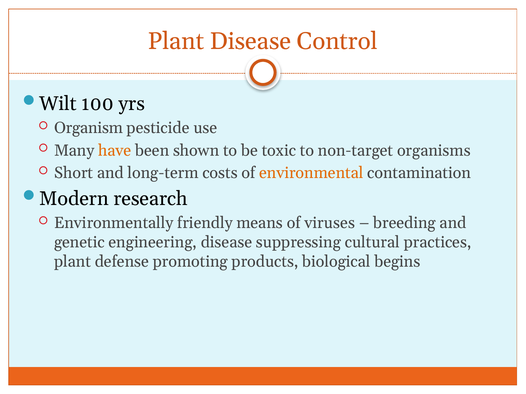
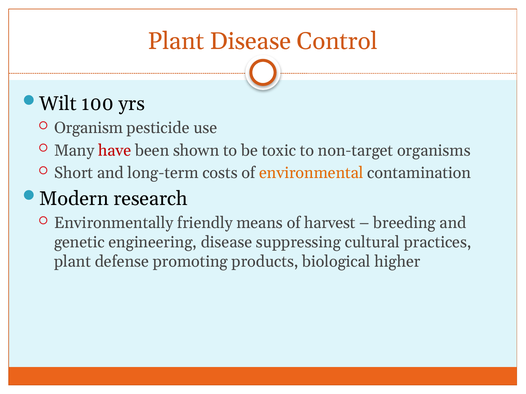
have colour: orange -> red (115, 151)
viruses: viruses -> harvest (330, 223)
begins: begins -> higher (397, 262)
